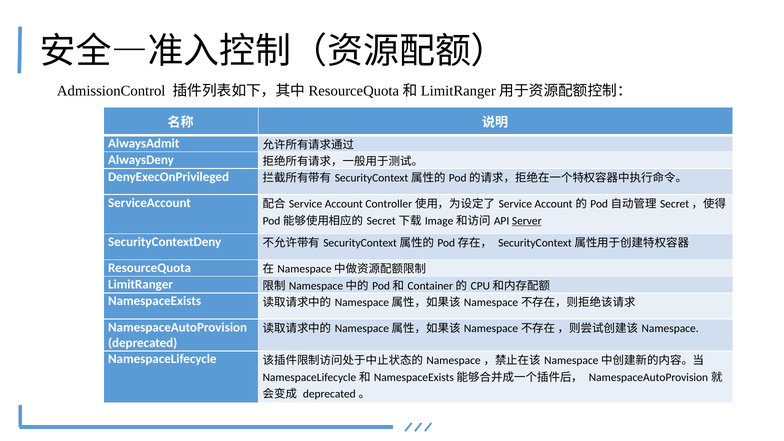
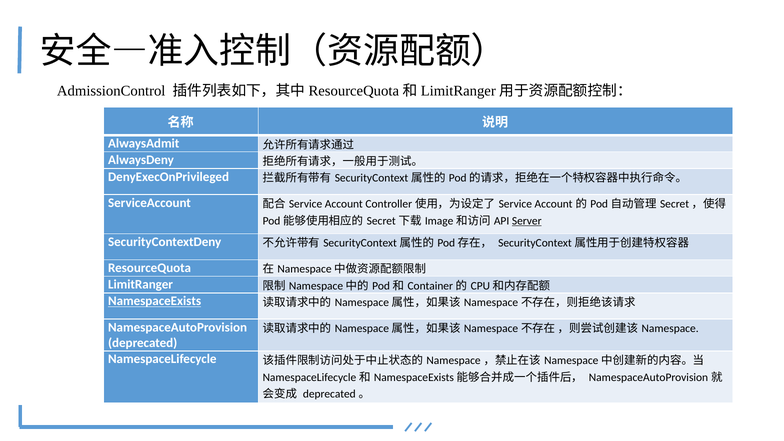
NamespaceExists underline: none -> present (155, 301)
